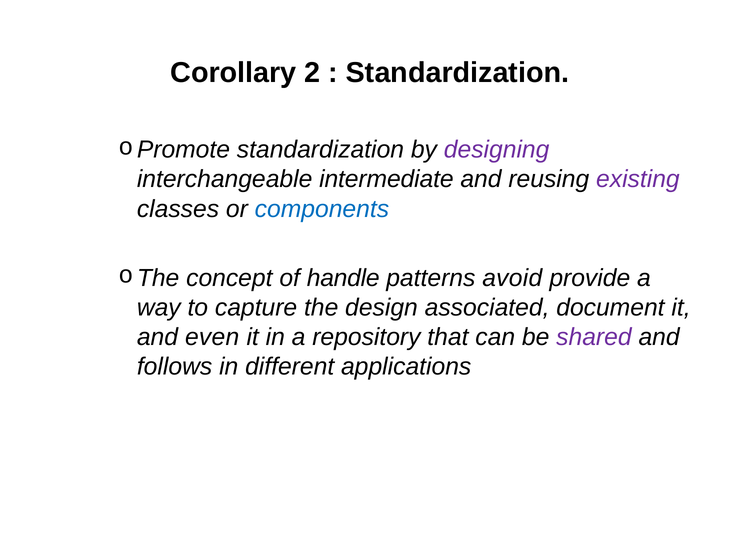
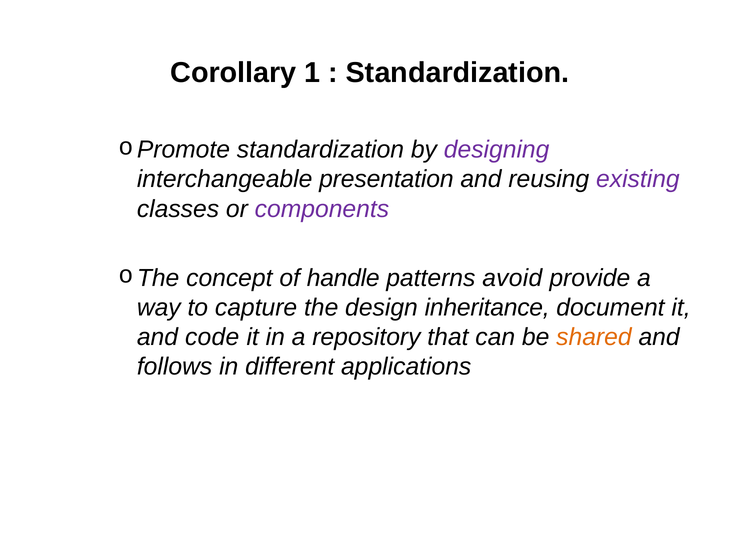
2: 2 -> 1 (312, 73)
intermediate: intermediate -> presentation (386, 179)
components colour: blue -> purple (322, 209)
associated: associated -> inheritance (487, 308)
even: even -> code (212, 337)
shared colour: purple -> orange (594, 337)
